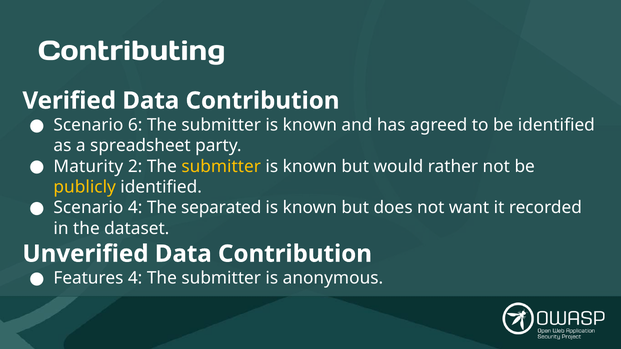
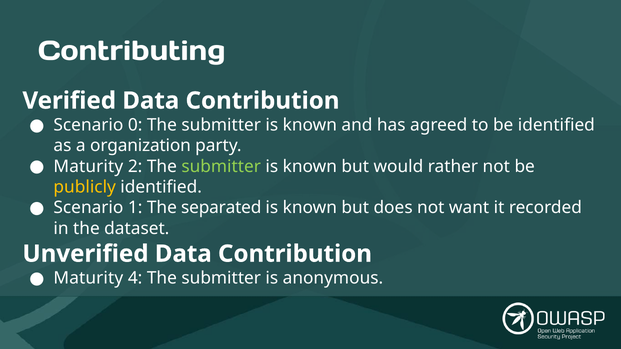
6: 6 -> 0 (135, 125)
spreadsheet: spreadsheet -> organization (140, 146)
submitter colour: yellow -> light green (221, 167)
Scenario 4: 4 -> 1 (135, 208)
Features: Features -> Maturity (88, 278)
